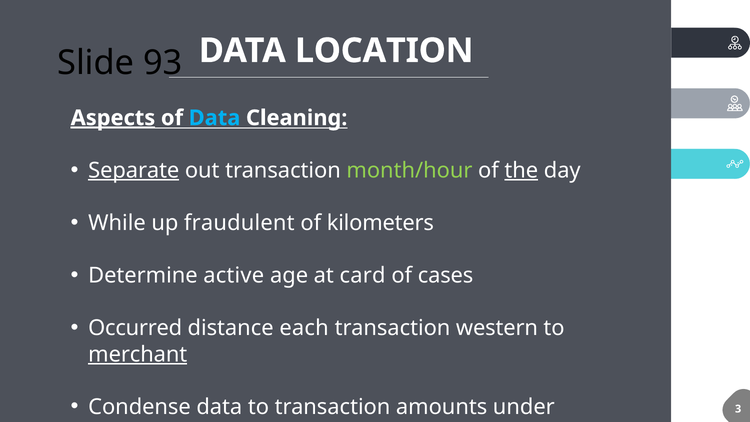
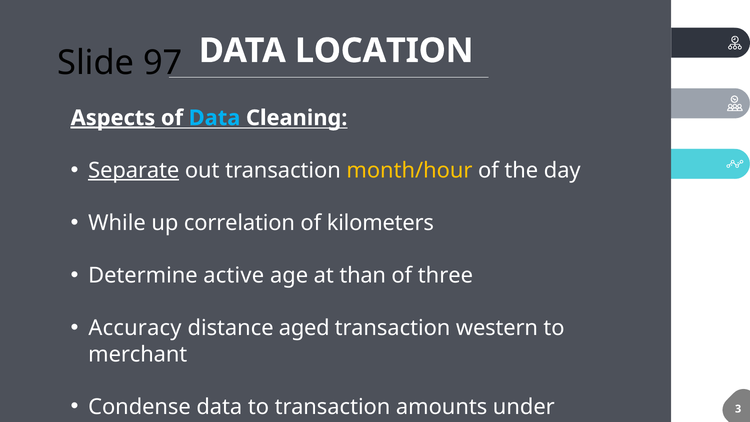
93: 93 -> 97 (163, 63)
month/hour colour: light green -> yellow (409, 170)
the underline: present -> none (521, 170)
fraudulent: fraudulent -> correlation (239, 223)
card: card -> than (363, 275)
cases: cases -> three (445, 275)
Occurred: Occurred -> Accuracy (135, 328)
each: each -> aged (304, 328)
merchant underline: present -> none (138, 354)
